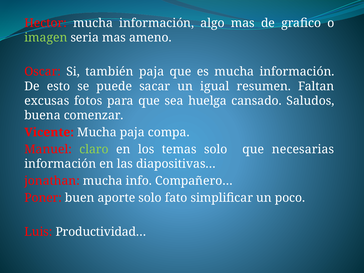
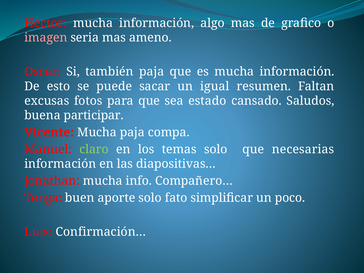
imagen colour: light green -> pink (46, 38)
huelga: huelga -> estado (207, 101)
comenzar: comenzar -> participar (94, 115)
Poner: Poner -> Tenga (43, 198)
Productividad…: Productividad… -> Confirmación… (101, 232)
